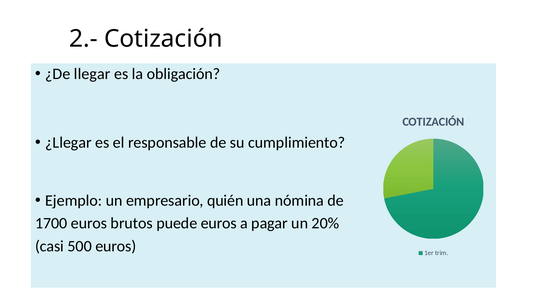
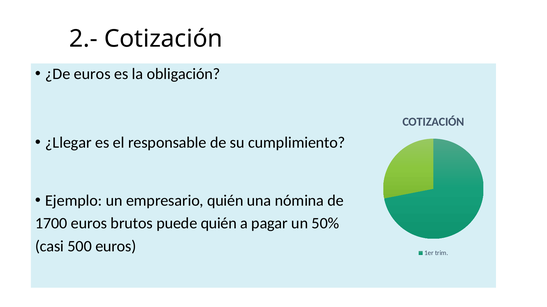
¿De llegar: llegar -> euros (92, 74)
puede euros: euros -> quién (219, 224)
20%: 20% -> 50% (325, 224)
